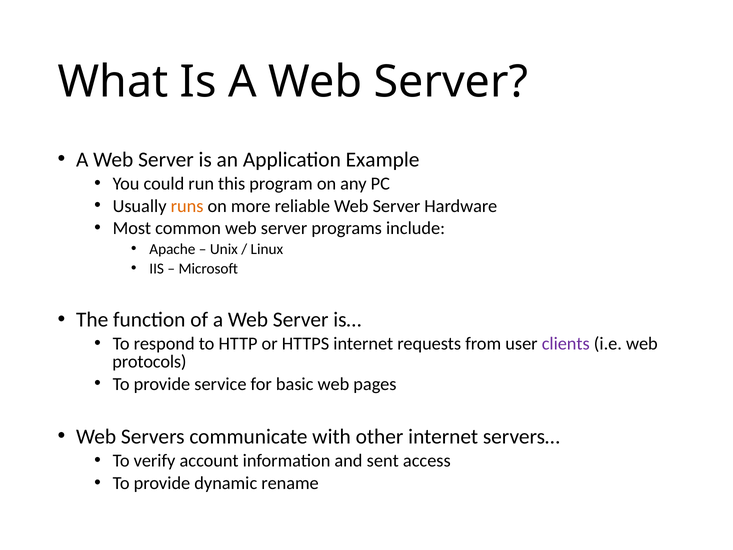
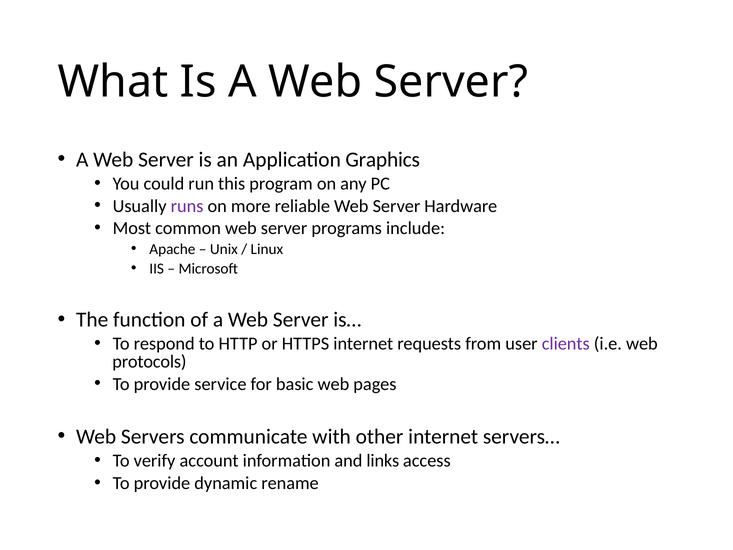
Example: Example -> Graphics (383, 160)
runs colour: orange -> purple (187, 206)
sent: sent -> links (383, 460)
